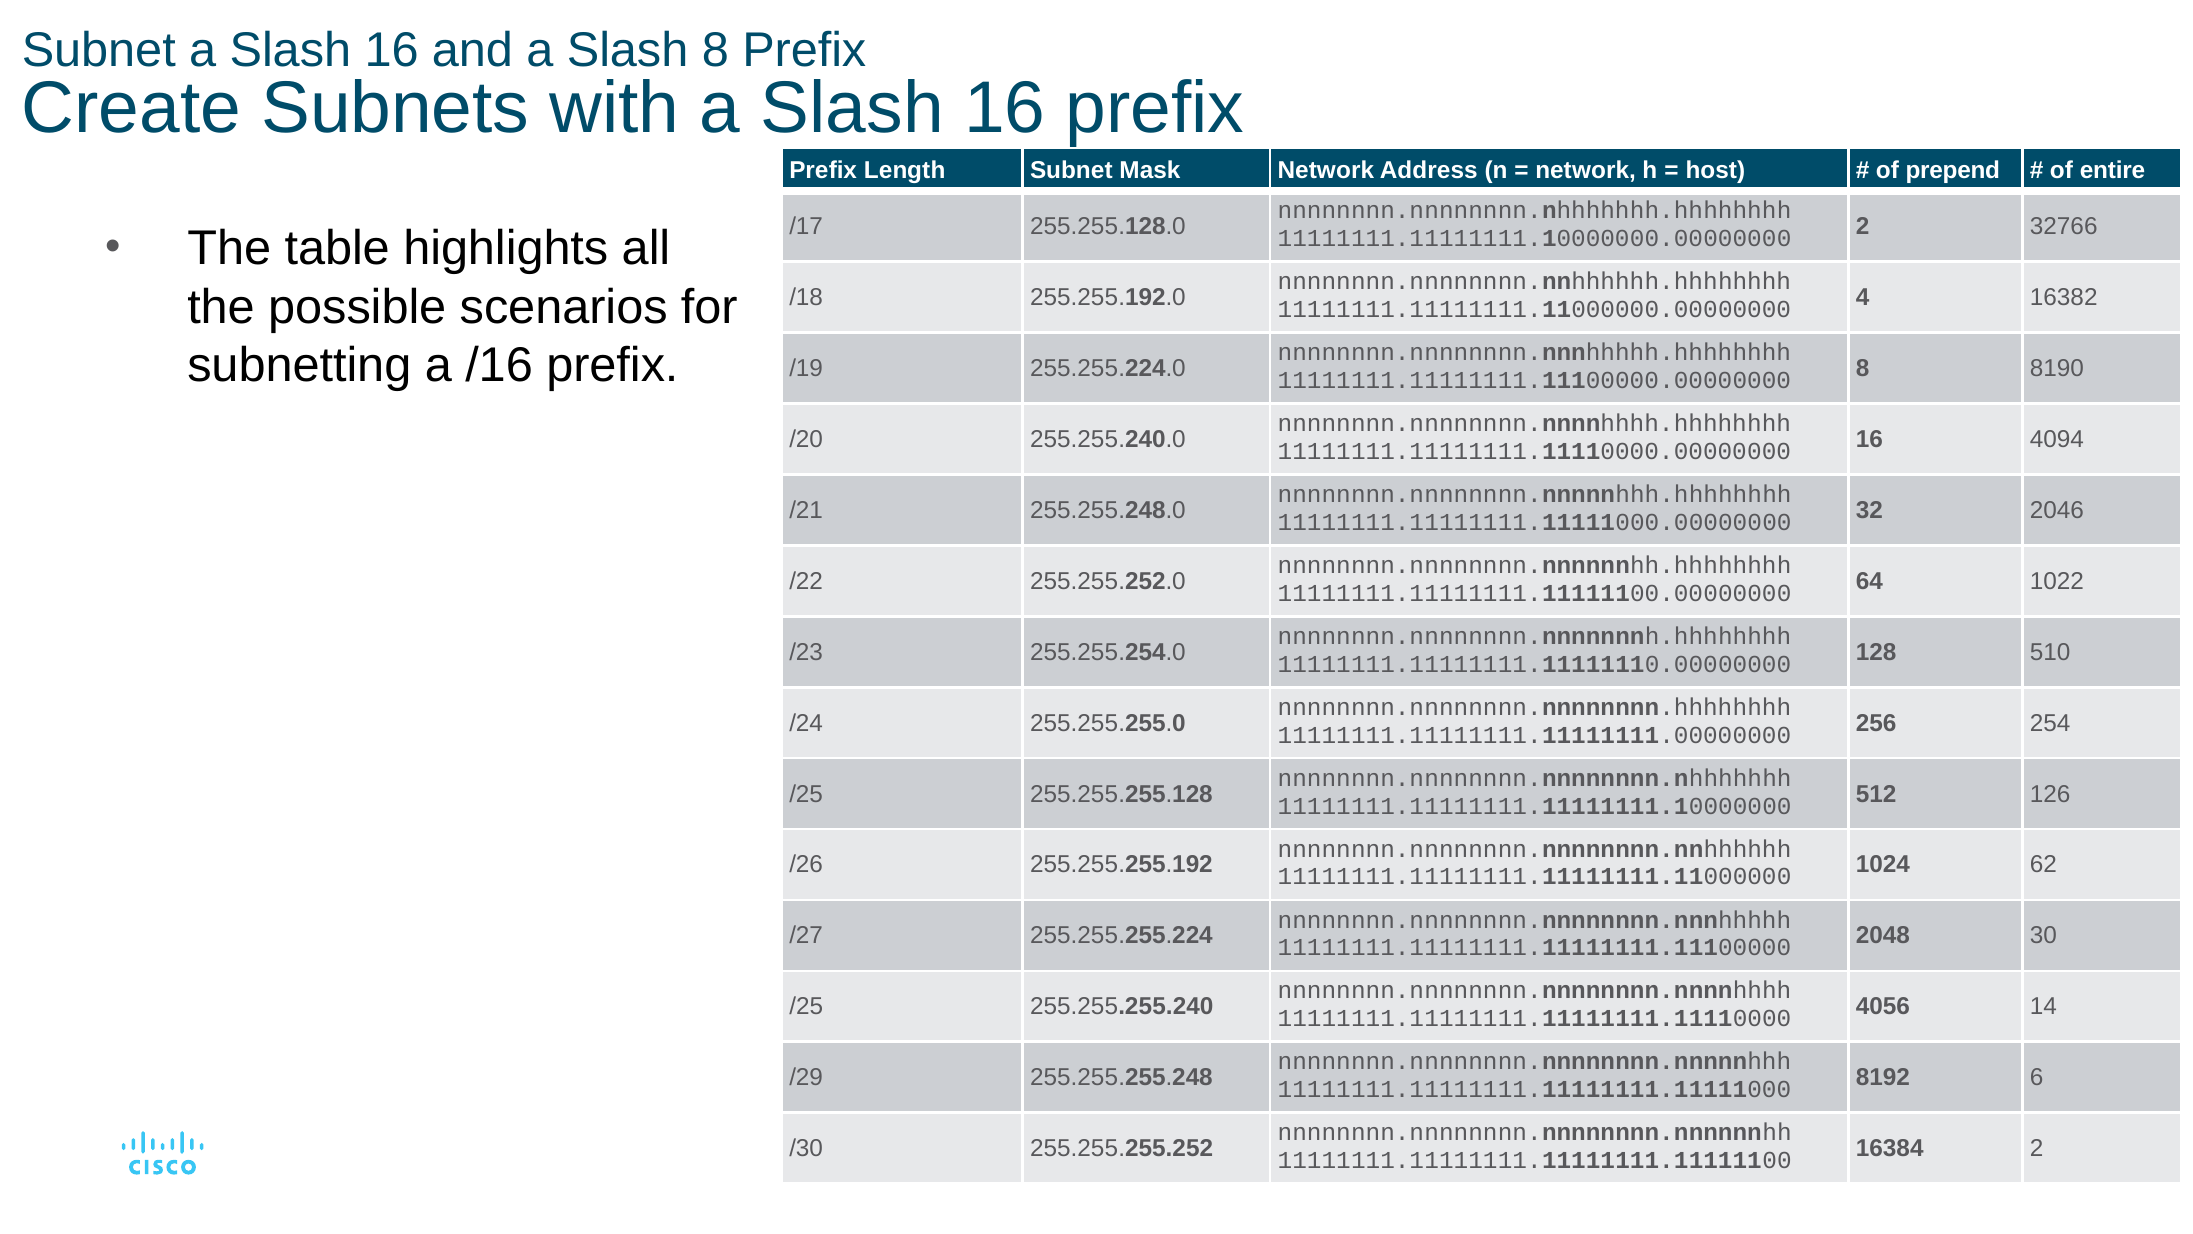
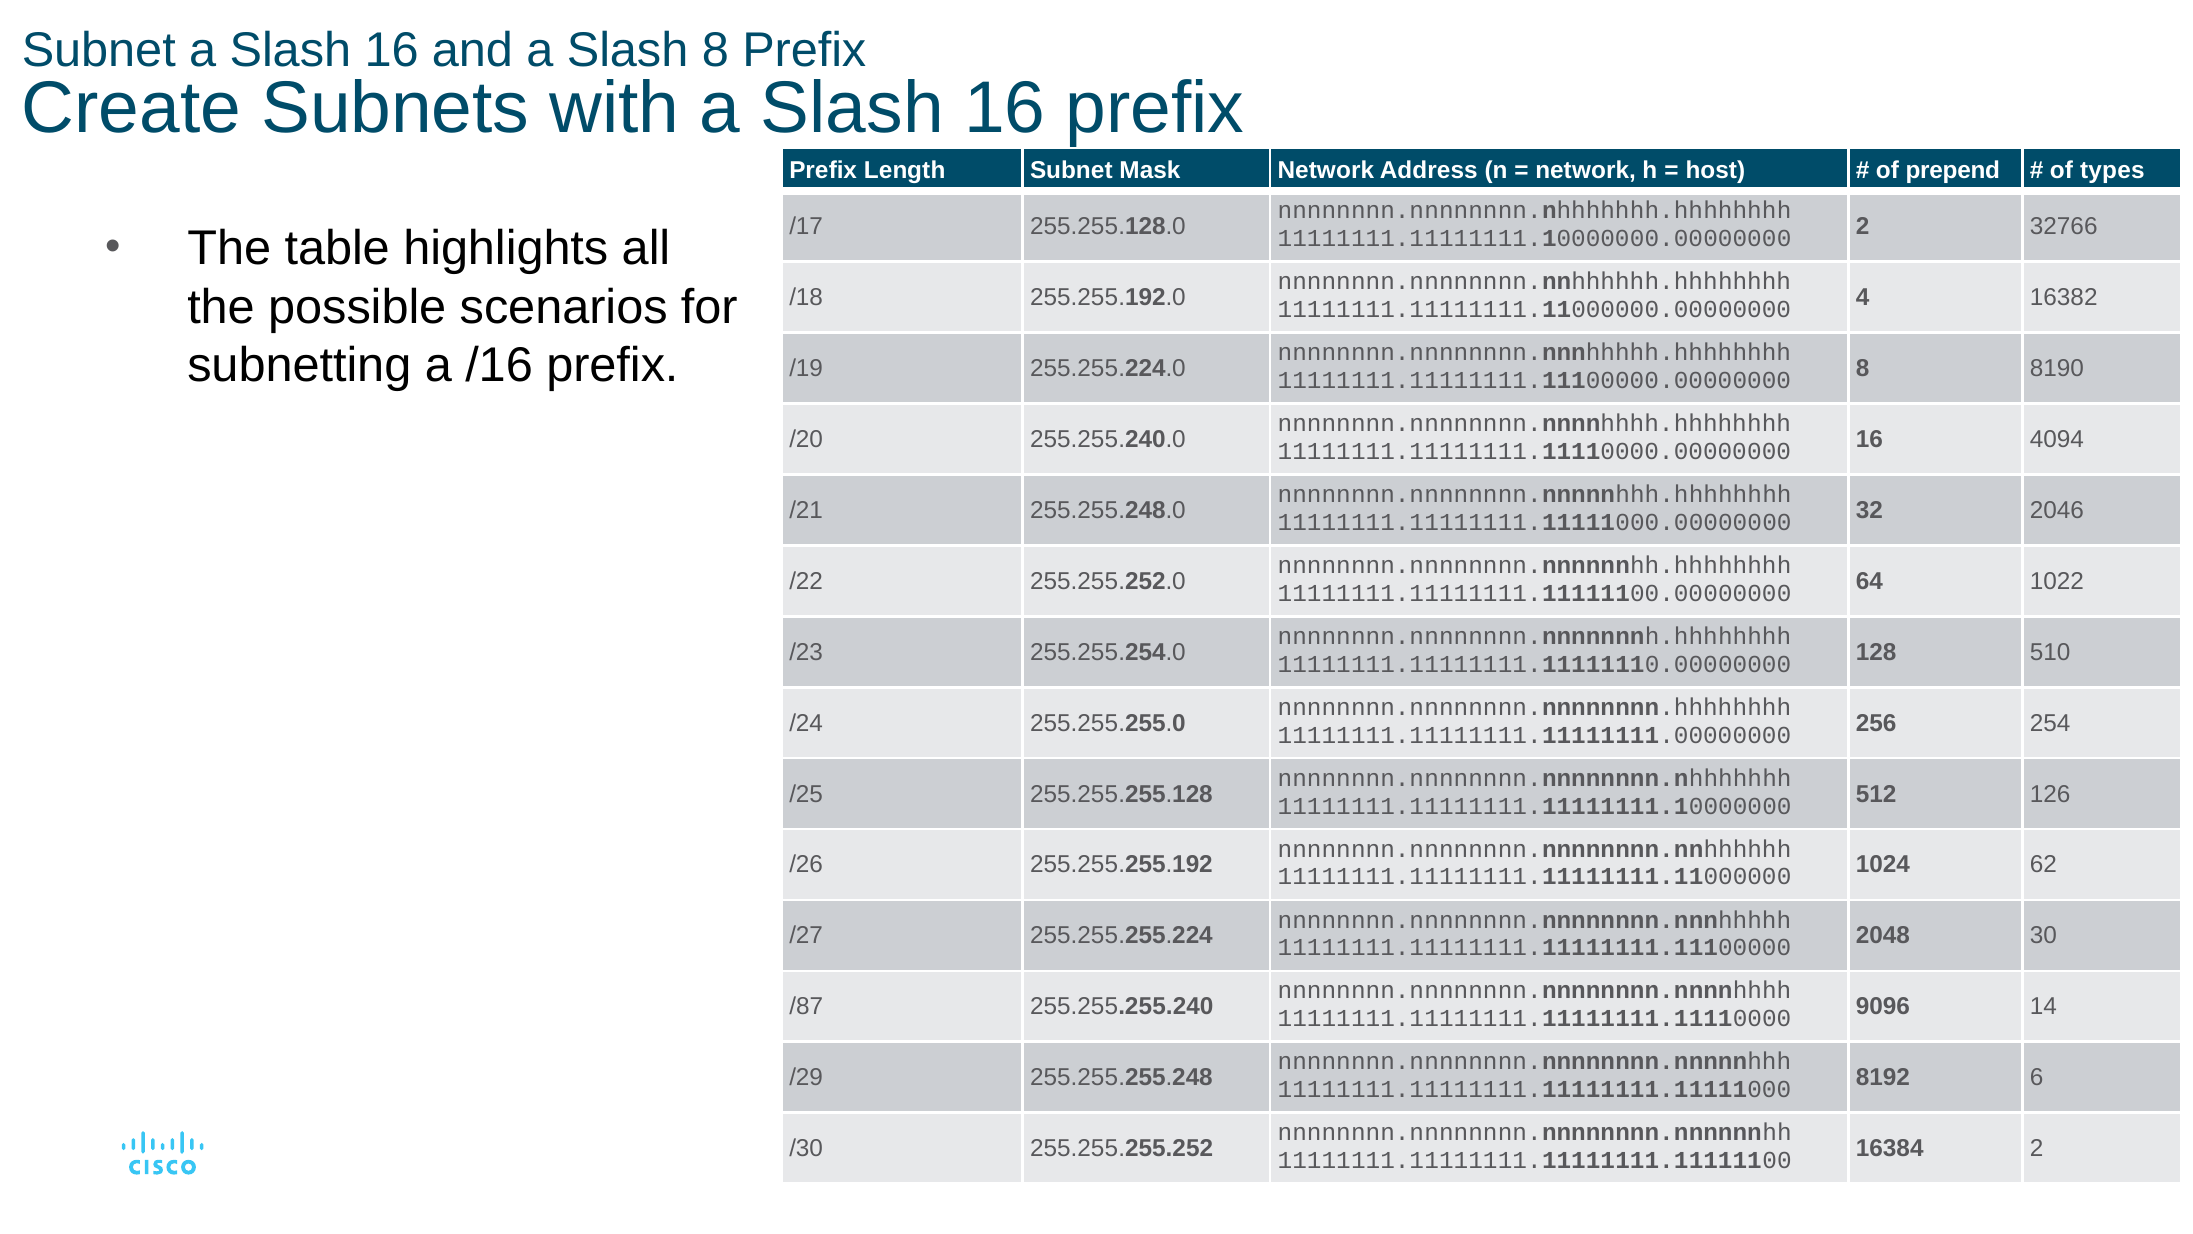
entire: entire -> types (2112, 170)
/25: /25 -> /87 (806, 1006)
4056: 4056 -> 9096 (1883, 1006)
